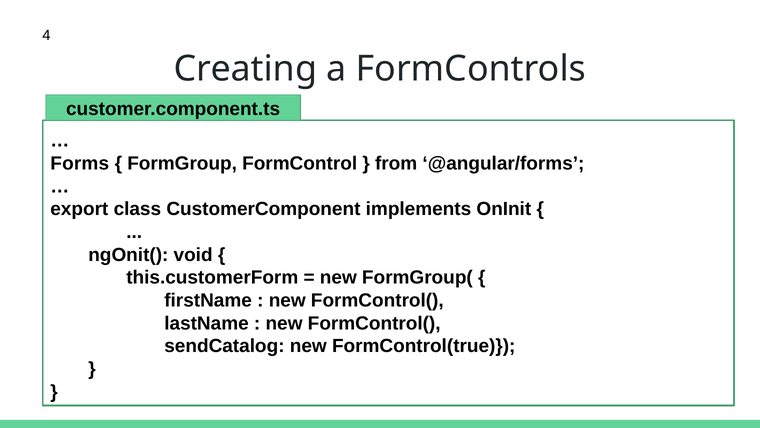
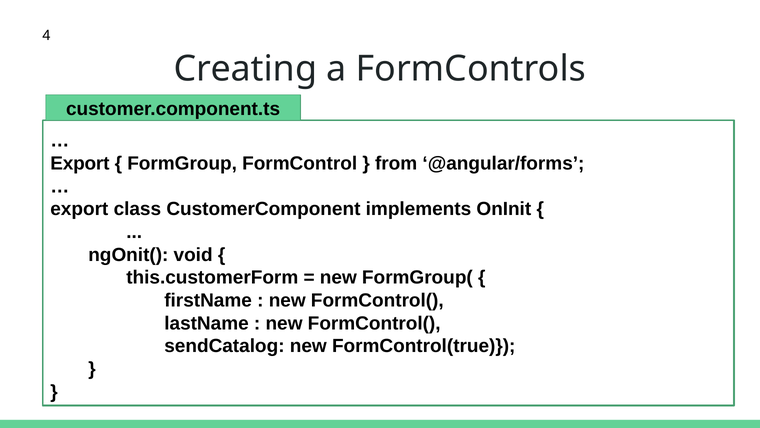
Forms: Forms -> Export (80, 163)
